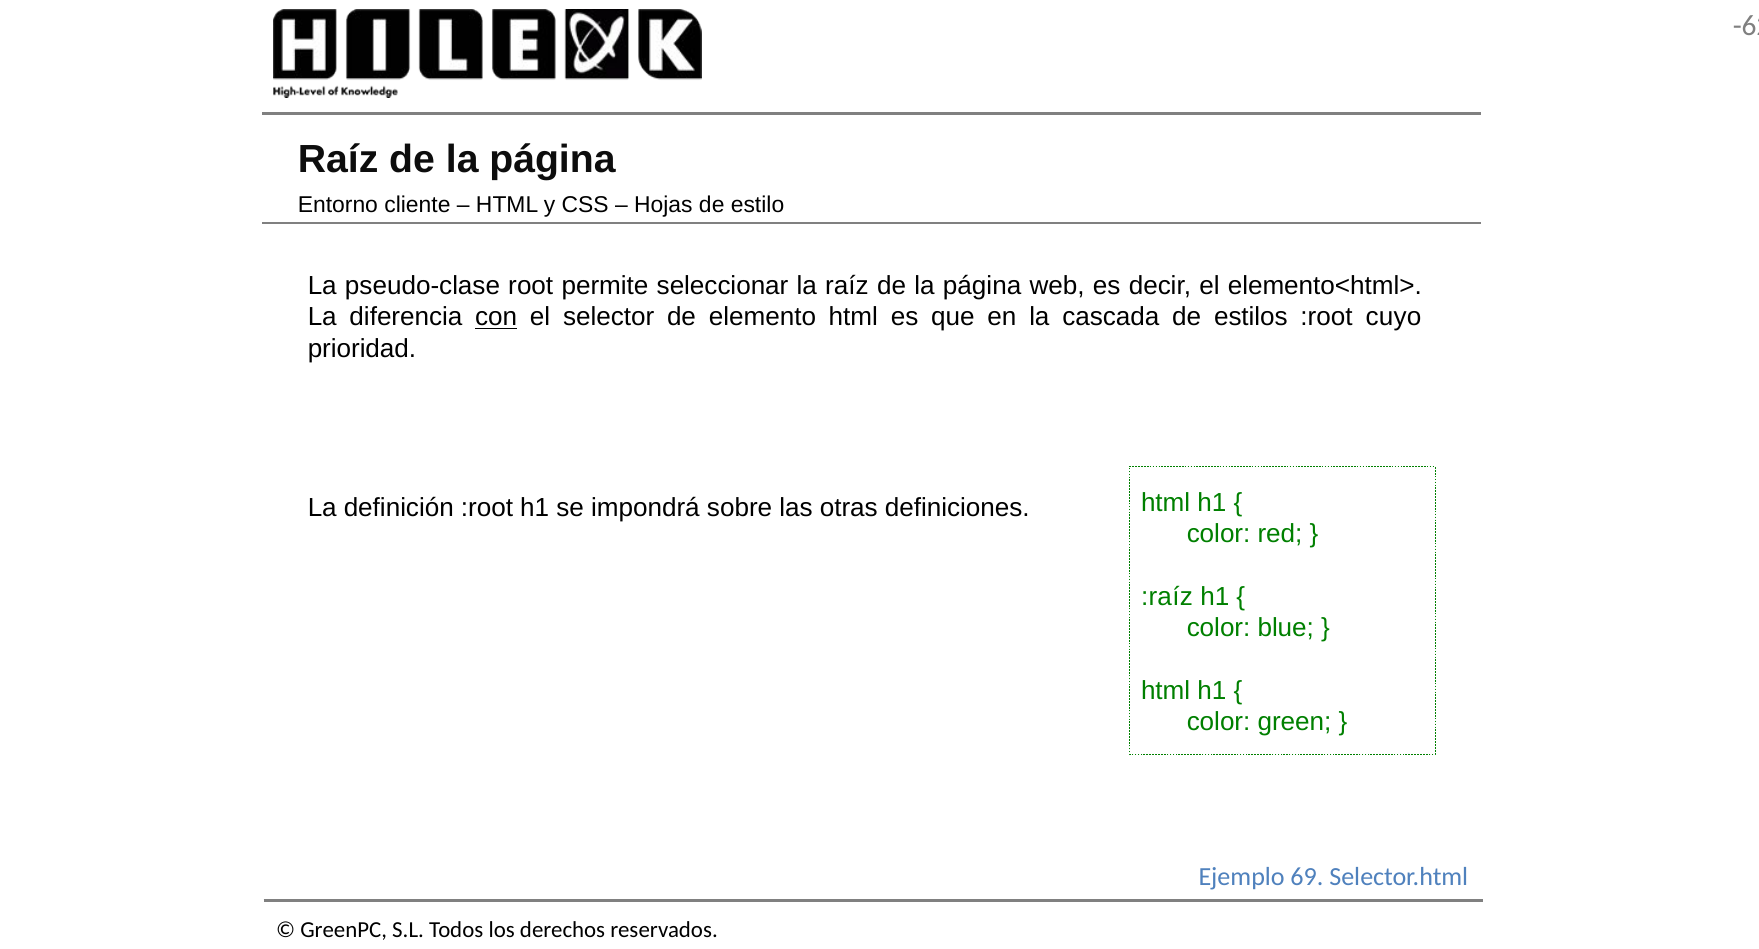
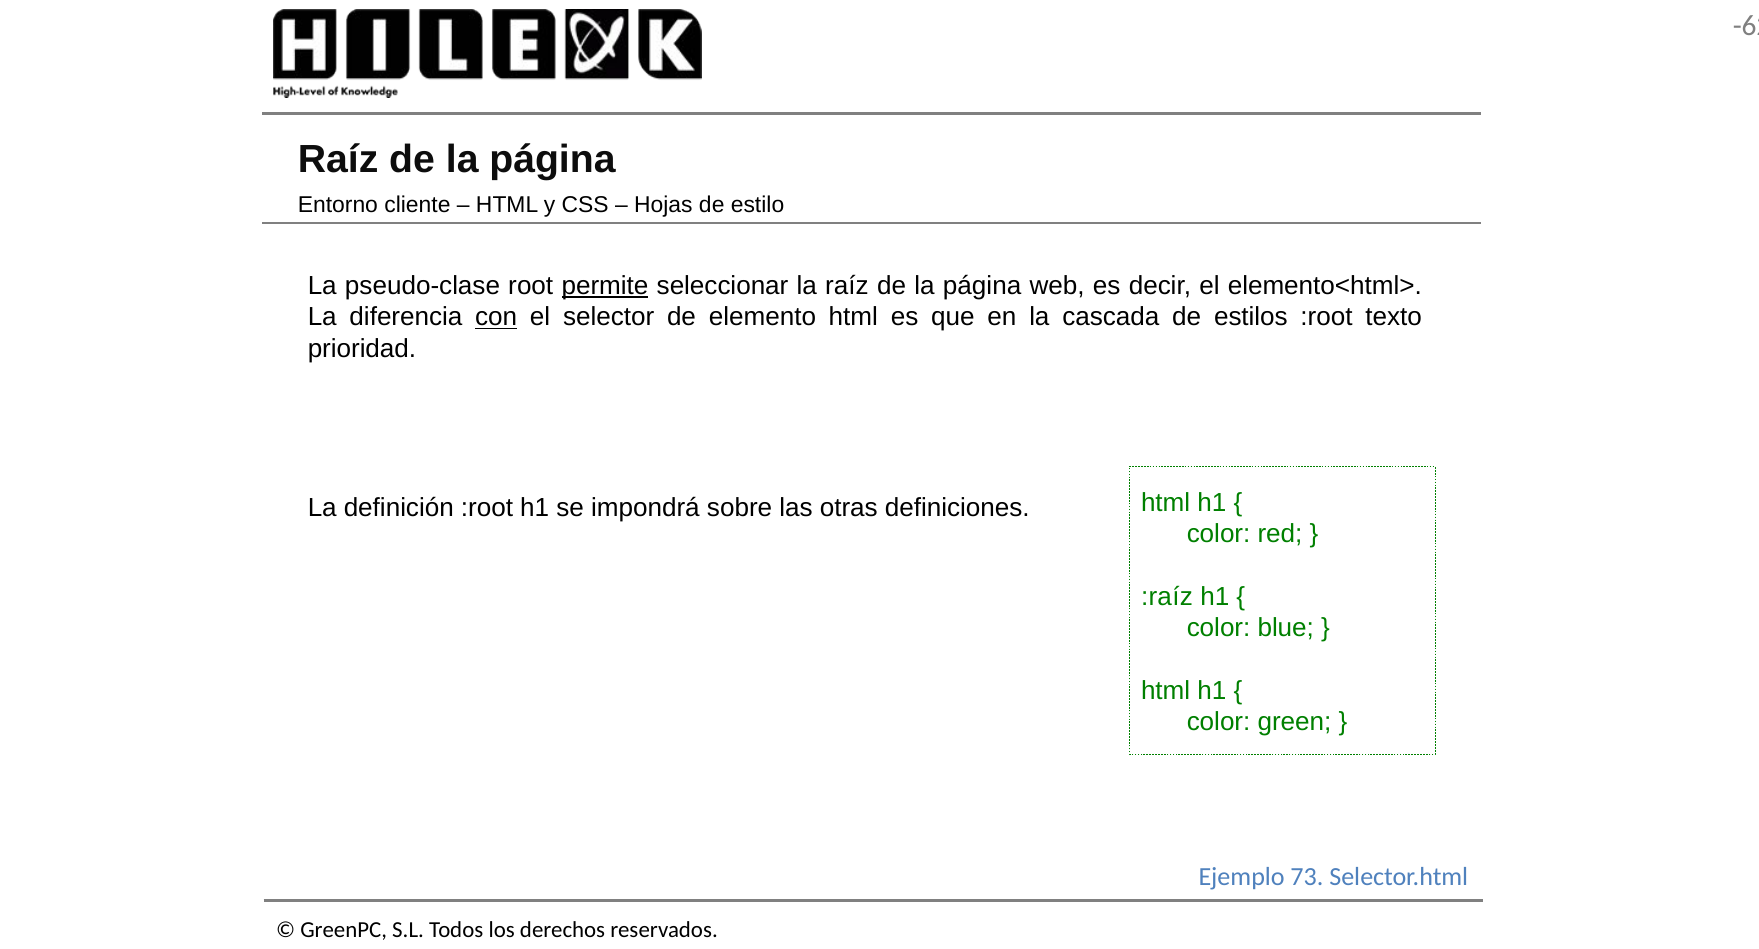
permite underline: none -> present (605, 286)
cuyo: cuyo -> texto (1394, 317)
69: 69 -> 73 (1307, 877)
